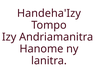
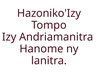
Handeha'Izy: Handeha'Izy -> Hazoniko'Izy (49, 13)
